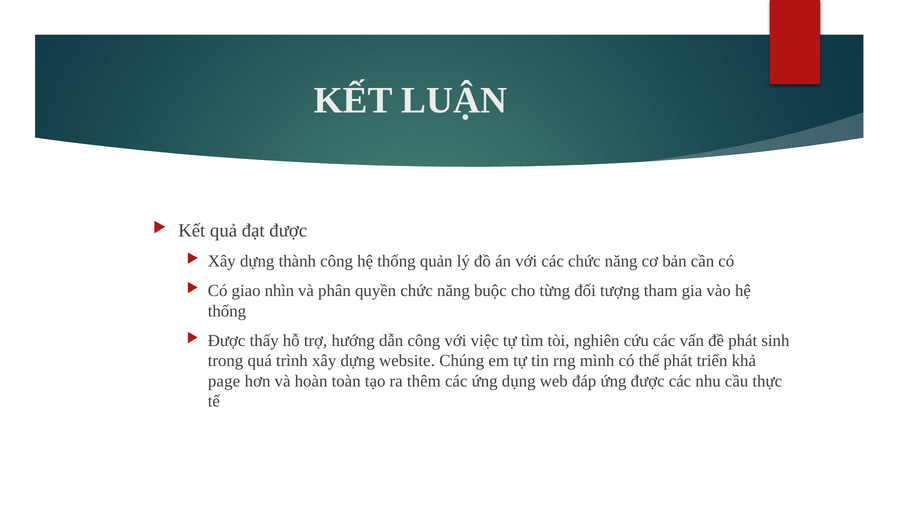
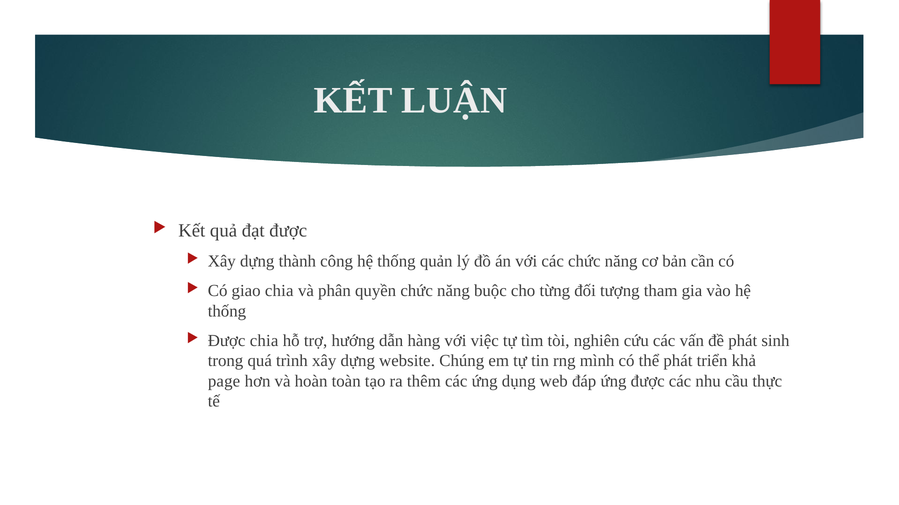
giao nhìn: nhìn -> chia (279, 291)
Được thấy: thấy -> chia (264, 341)
dẫn công: công -> hàng (424, 341)
